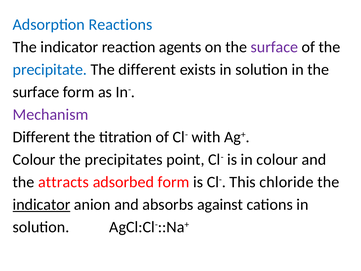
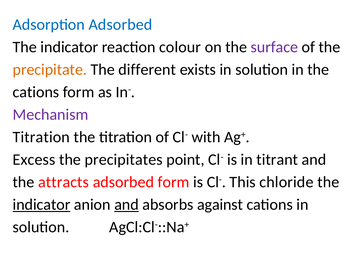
Adsorption Reactions: Reactions -> Adsorbed (120, 25)
agents: agents -> colour (180, 47)
precipitate colour: blue -> orange (50, 70)
surface: surface -> cations (36, 92)
Different: Different -> Titration (41, 137)
Colour: Colour -> Excess (34, 159)
in colour: colour -> titrant (277, 159)
and underline: none -> present (127, 204)
